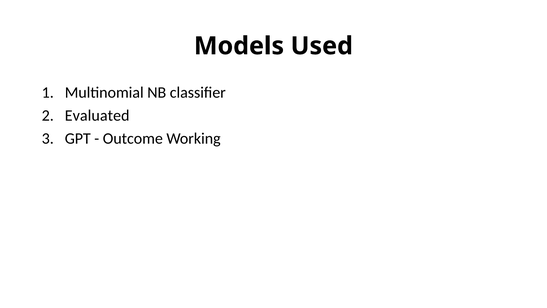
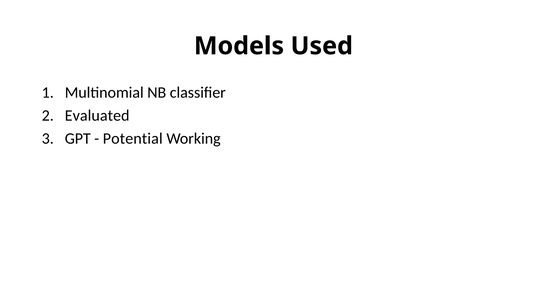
Outcome: Outcome -> Potential (133, 138)
